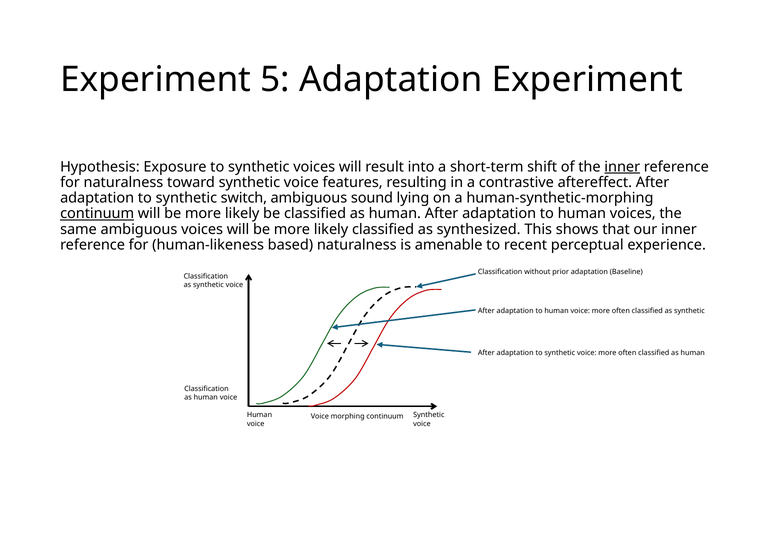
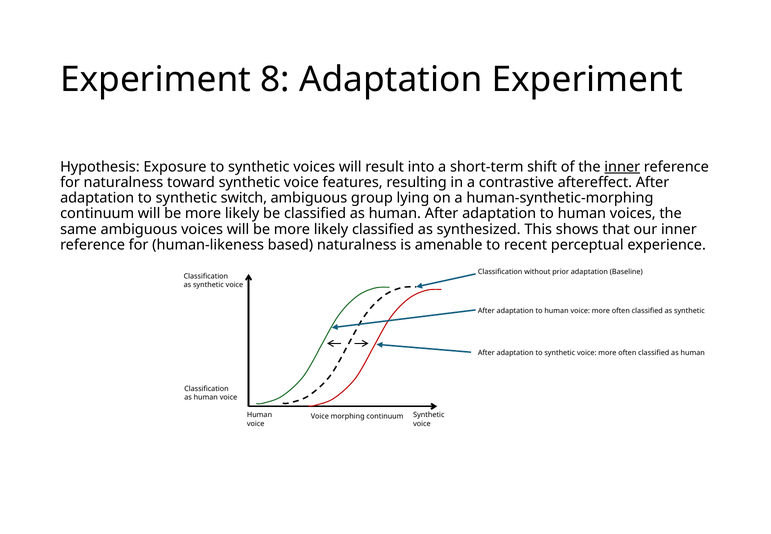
5: 5 -> 8 (275, 80)
sound: sound -> group (372, 198)
continuum underline: present -> none (97, 214)
